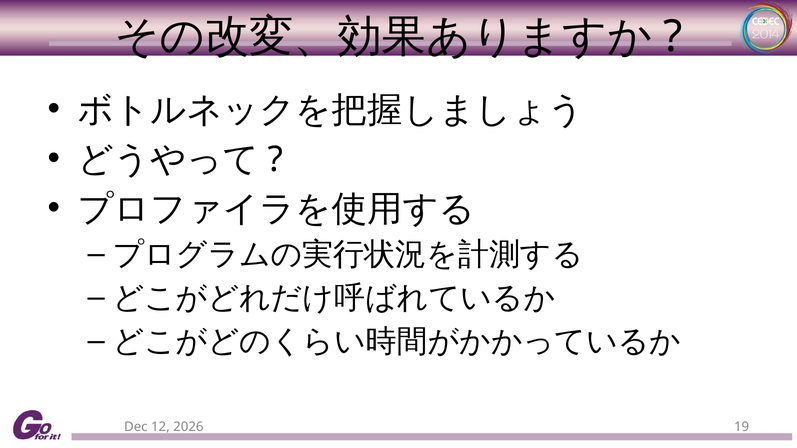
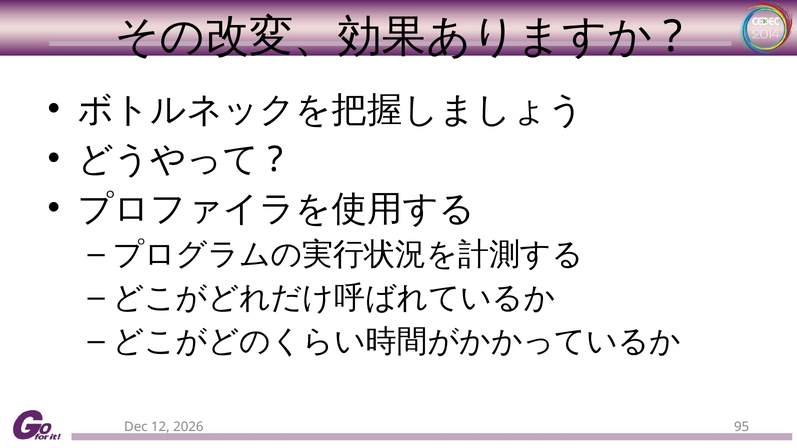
19: 19 -> 95 (742, 427)
